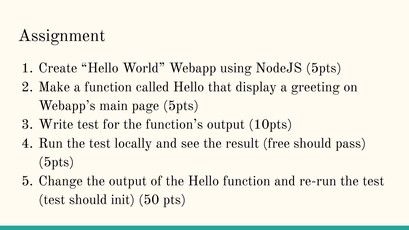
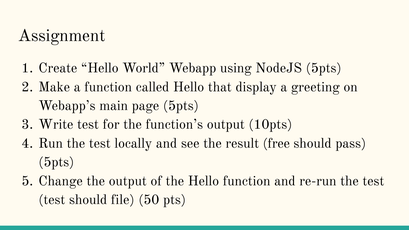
init: init -> file (123, 200)
